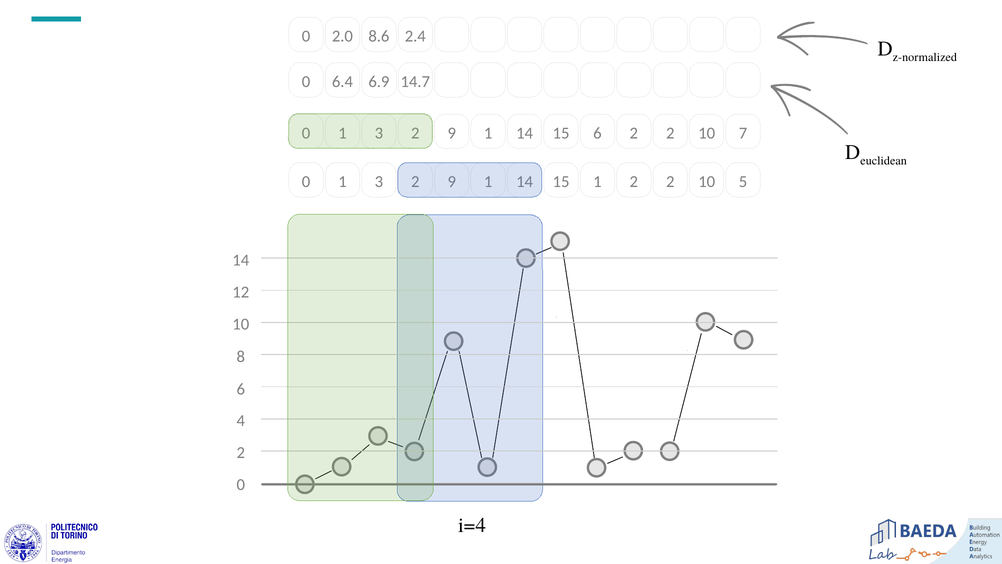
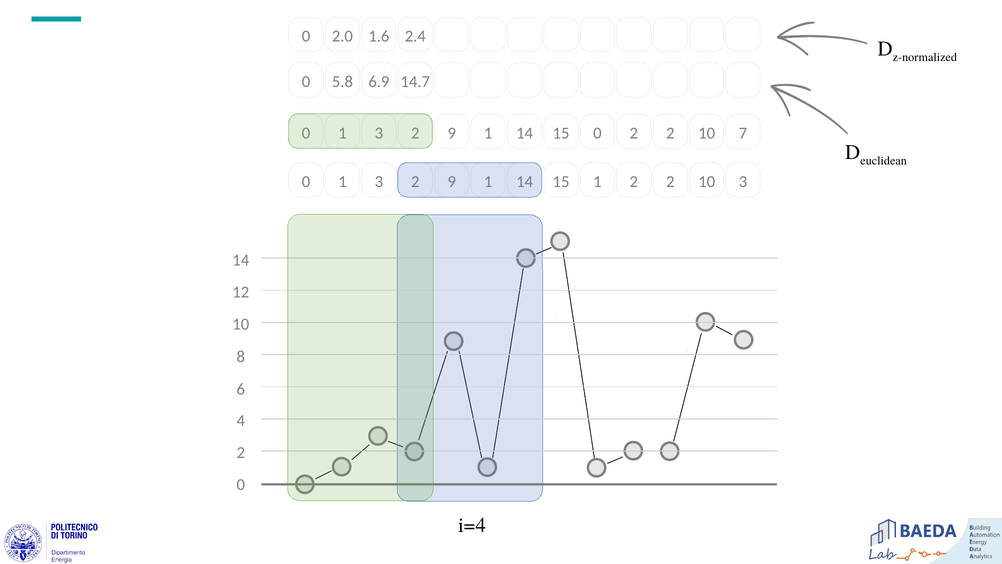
8.6: 8.6 -> 1.6 (379, 36)
6.4: 6.4 -> 5.8 (342, 82)
6: 6 -> 0 (597, 133)
10 5: 5 -> 3 (743, 182)
